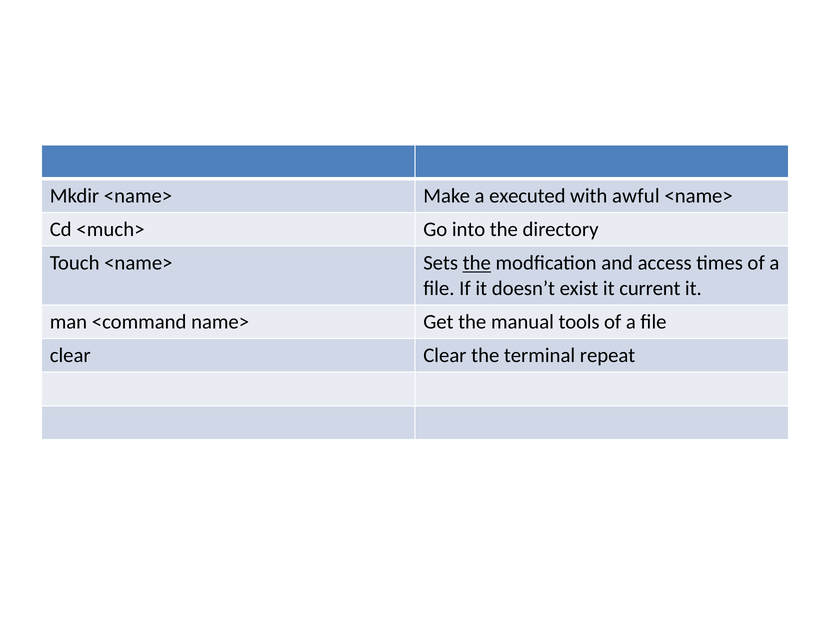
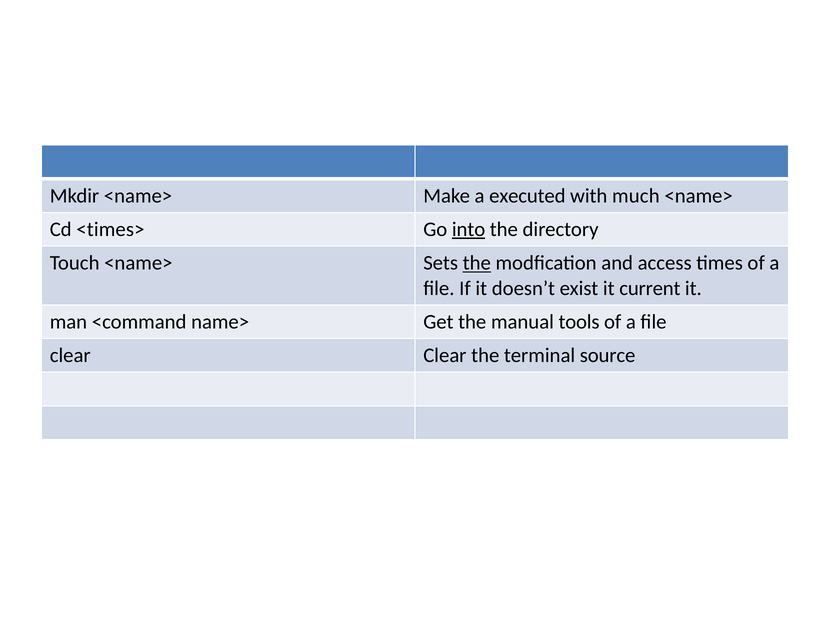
awful: awful -> much (636, 196)
<much>: <much> -> <times> (110, 230)
into underline: none -> present (469, 230)
repeat: repeat -> source (608, 356)
